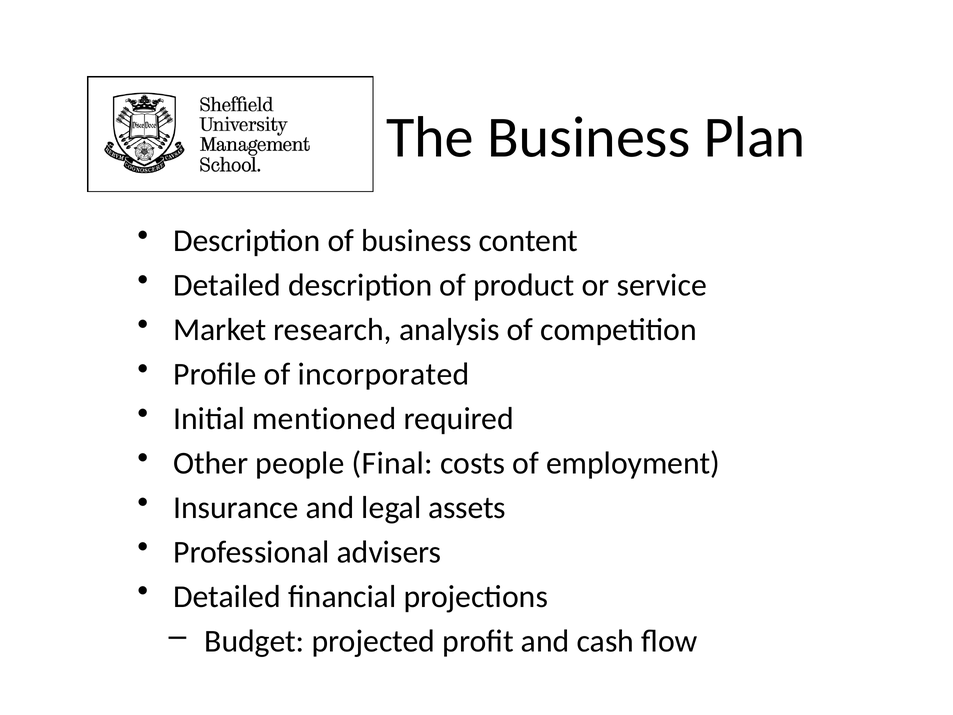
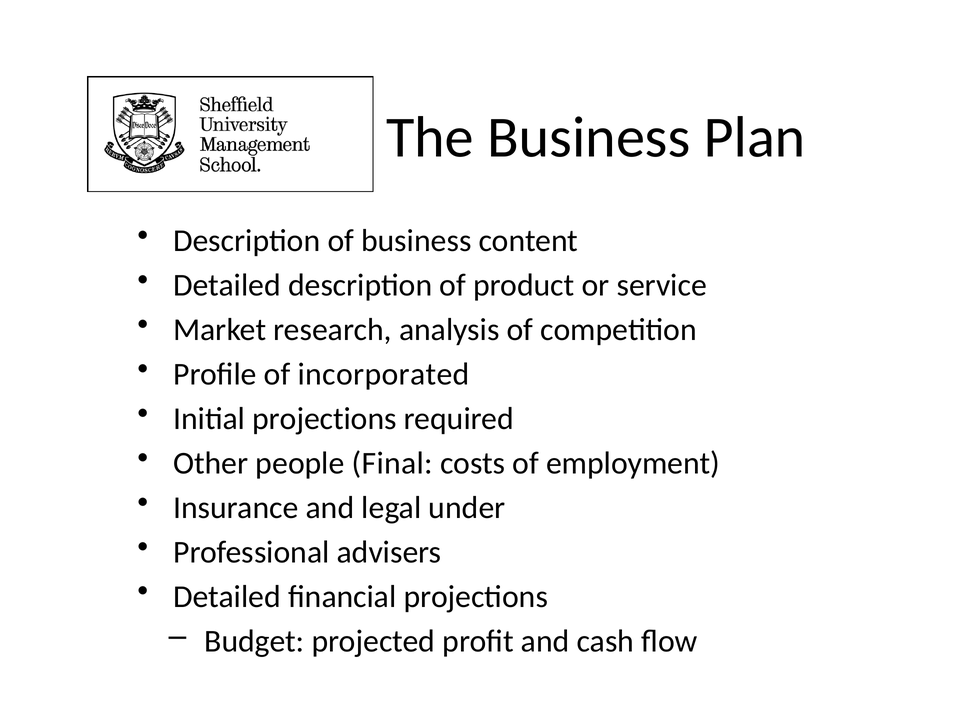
Initial mentioned: mentioned -> projections (324, 419)
assets: assets -> under (467, 508)
